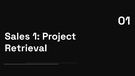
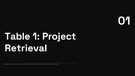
Sales: Sales -> Table (17, 36)
